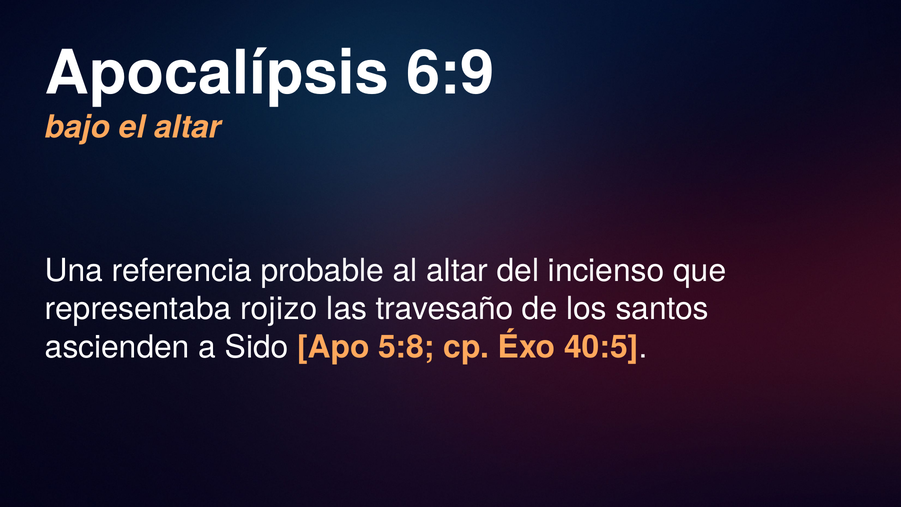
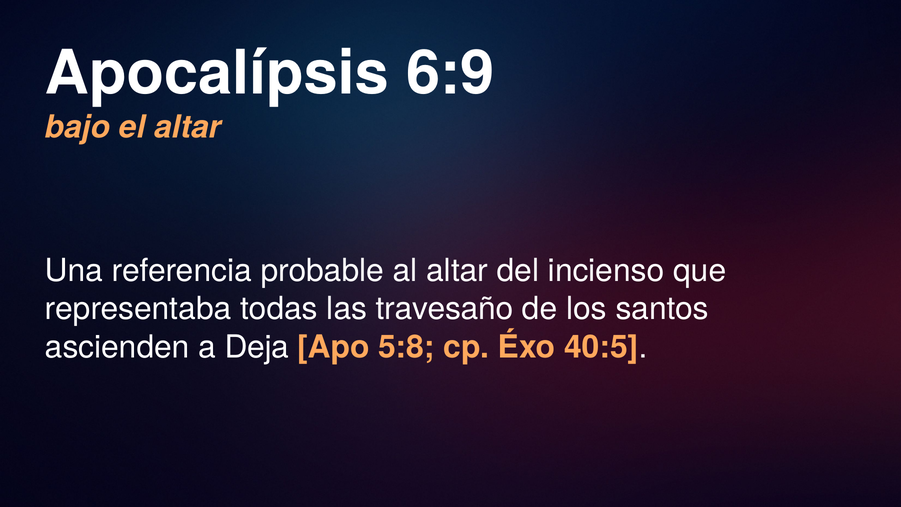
rojizo: rojizo -> todas (279, 309)
Sido: Sido -> Deja (257, 347)
